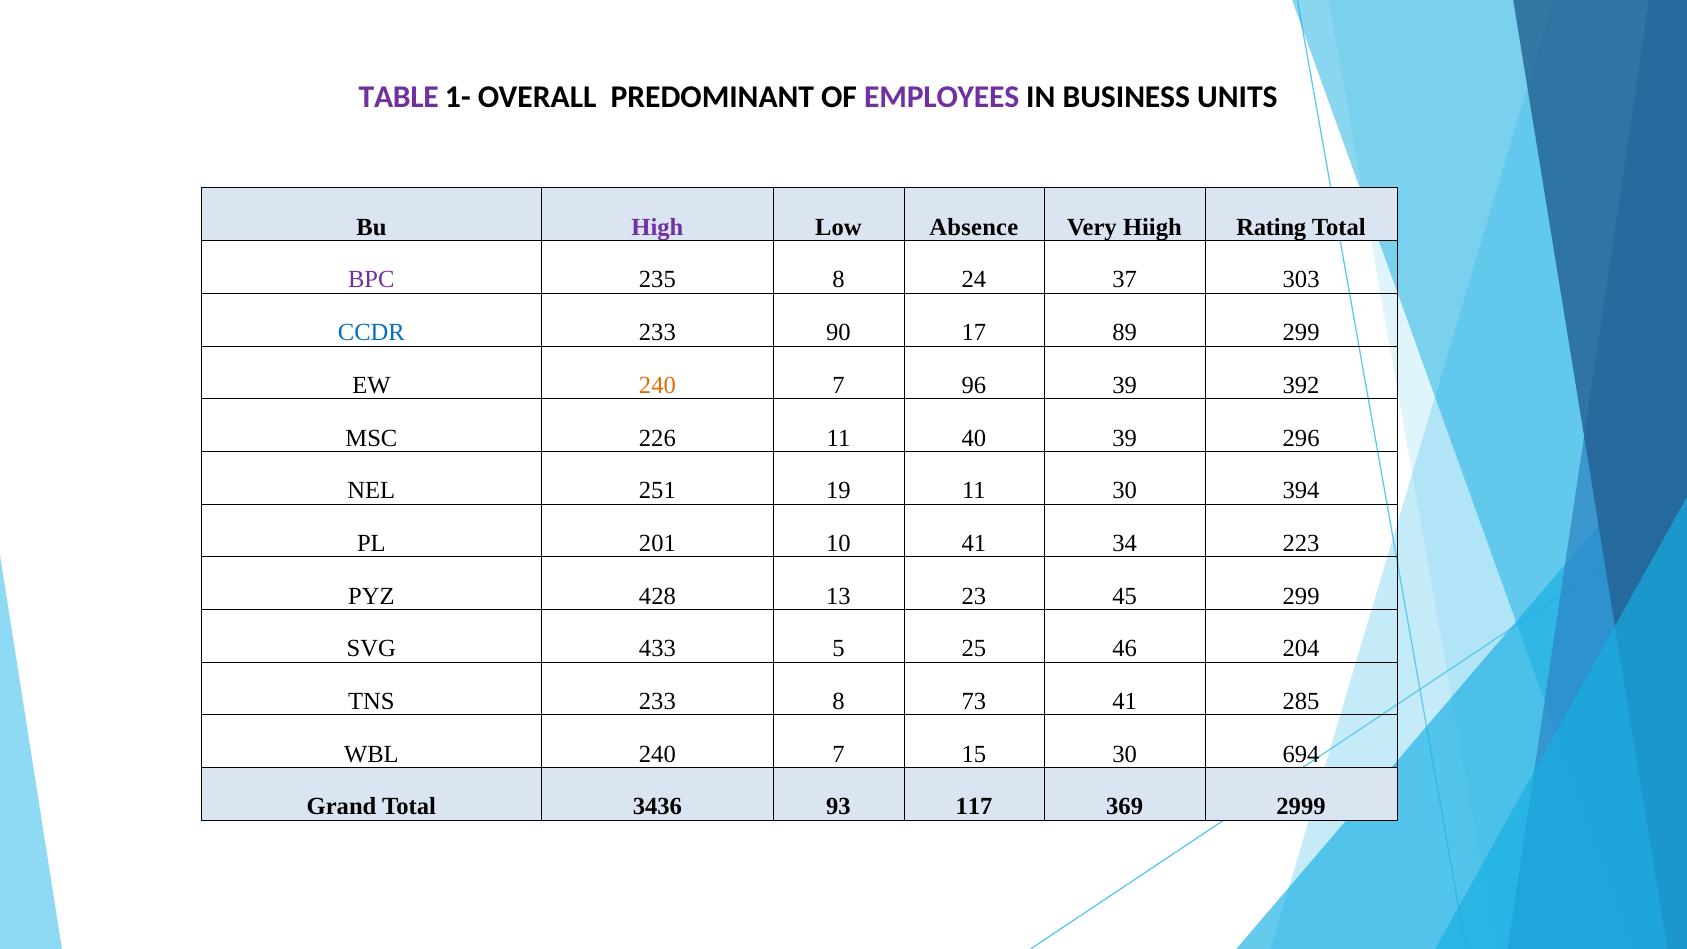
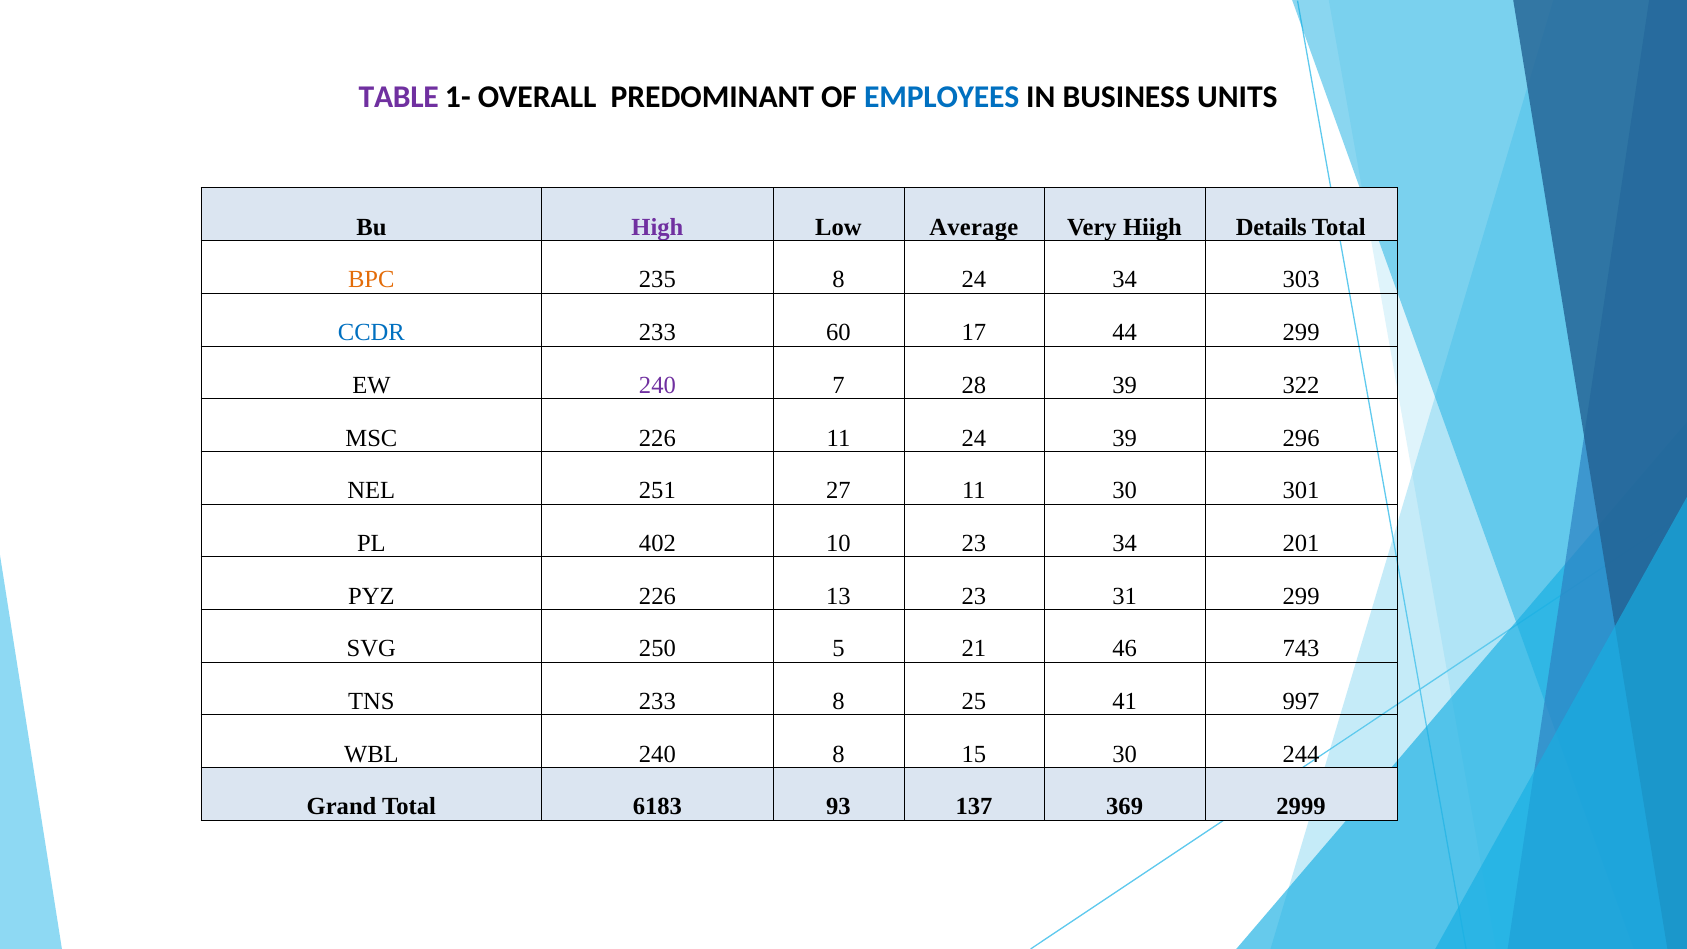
EMPLOYEES colour: purple -> blue (942, 97)
Absence: Absence -> Average (974, 227)
Rating: Rating -> Details (1271, 227)
BPC colour: purple -> orange (371, 280)
24 37: 37 -> 34 (1125, 280)
90: 90 -> 60 (838, 332)
89: 89 -> 44 (1125, 332)
240 colour: orange -> purple (657, 385)
96: 96 -> 28 (974, 385)
392: 392 -> 322 (1301, 385)
11 40: 40 -> 24 (974, 438)
19: 19 -> 27 (838, 491)
394: 394 -> 301 (1301, 491)
201: 201 -> 402 (657, 543)
10 41: 41 -> 23 (974, 543)
223: 223 -> 201 (1301, 543)
PYZ 428: 428 -> 226 (657, 596)
45: 45 -> 31 (1125, 596)
433: 433 -> 250 (657, 649)
25: 25 -> 21 (974, 649)
204: 204 -> 743 (1301, 649)
73: 73 -> 25 (974, 701)
285: 285 -> 997 (1301, 701)
WBL 240 7: 7 -> 8 (839, 754)
694: 694 -> 244 (1301, 754)
3436: 3436 -> 6183 (657, 807)
117: 117 -> 137 (974, 807)
